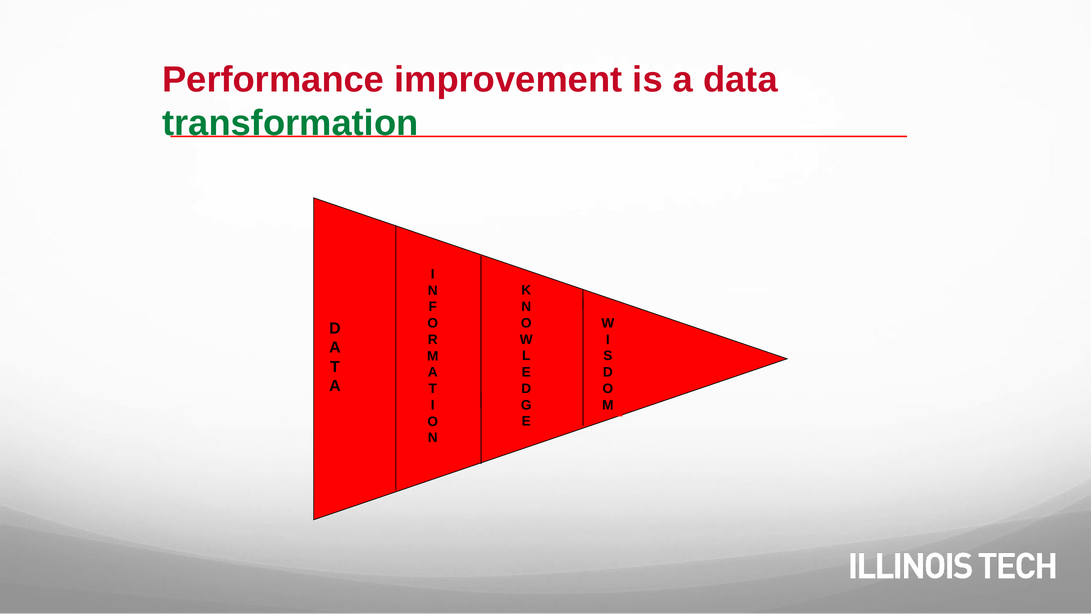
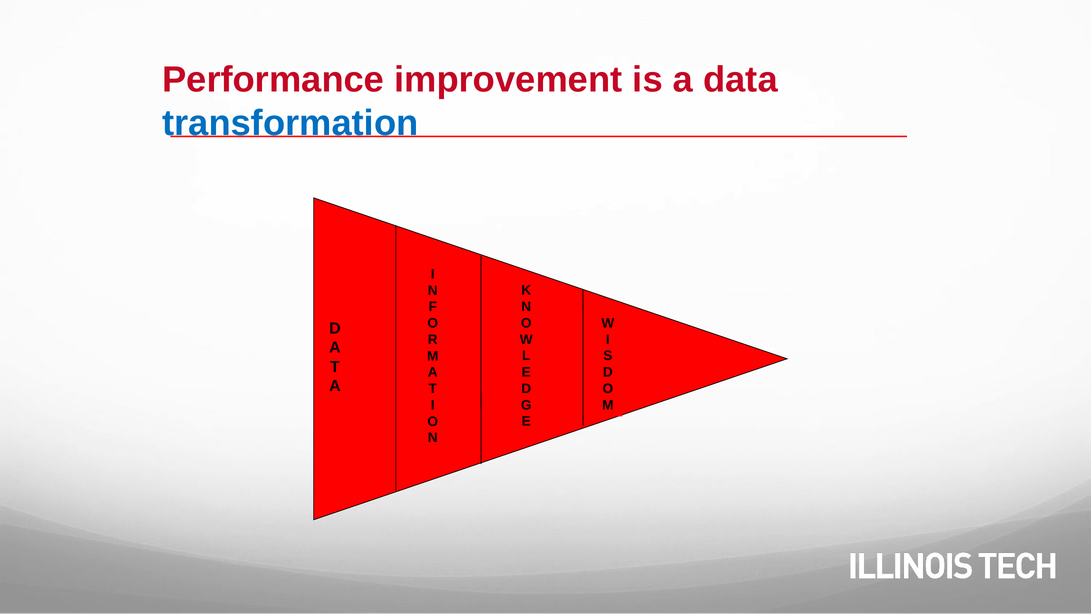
transformation colour: green -> blue (290, 123)
